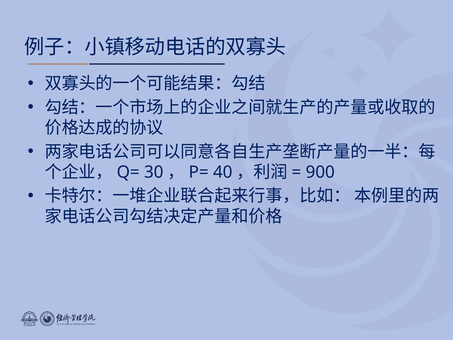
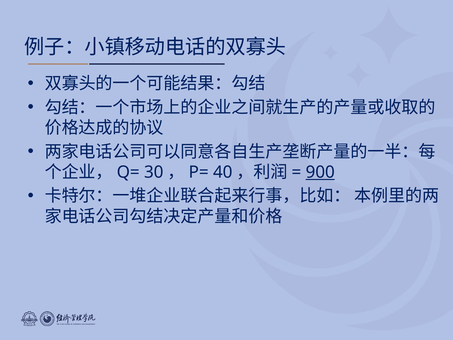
900 underline: none -> present (320, 172)
